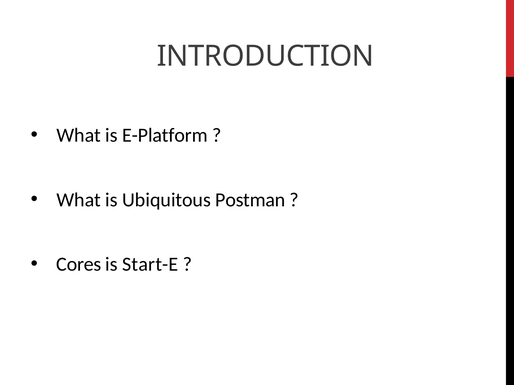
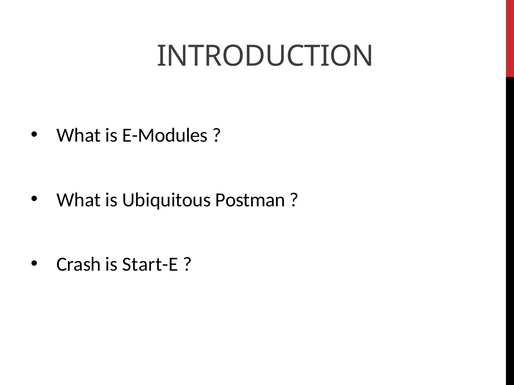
E-Platform: E-Platform -> E-Modules (165, 136)
Cores: Cores -> Crash (79, 265)
